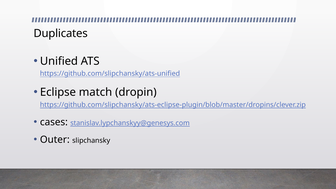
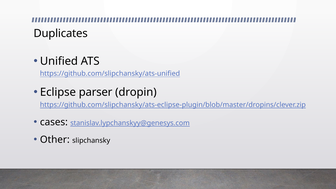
match: match -> parser (96, 92)
Outer: Outer -> Other (55, 140)
